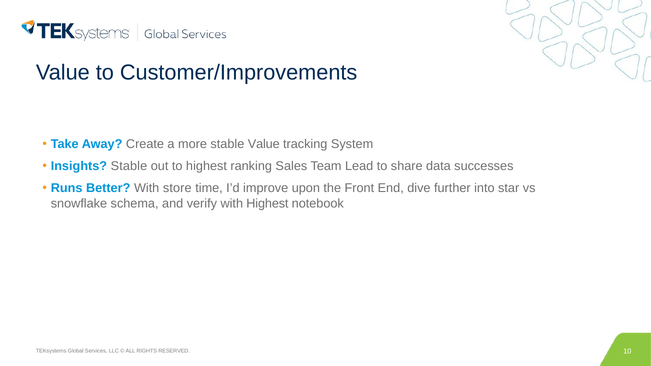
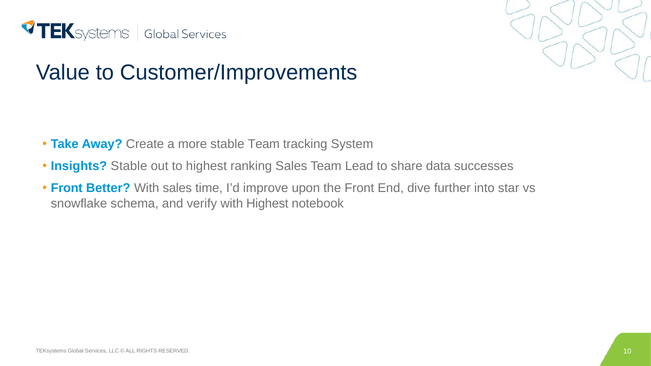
stable Value: Value -> Team (264, 144)
Runs: Runs -> Front (67, 188)
With store: store -> sales (177, 188)
